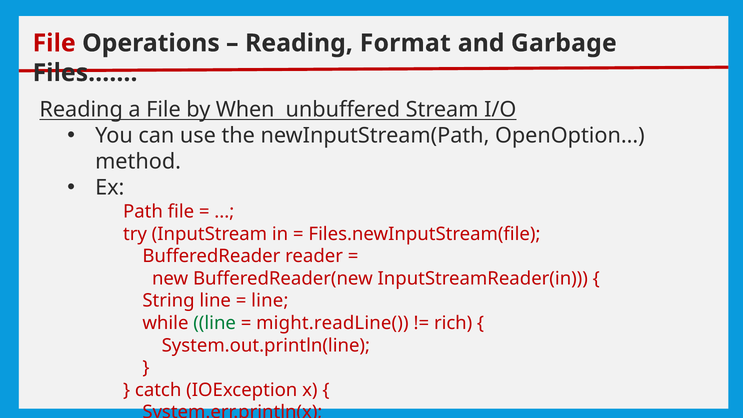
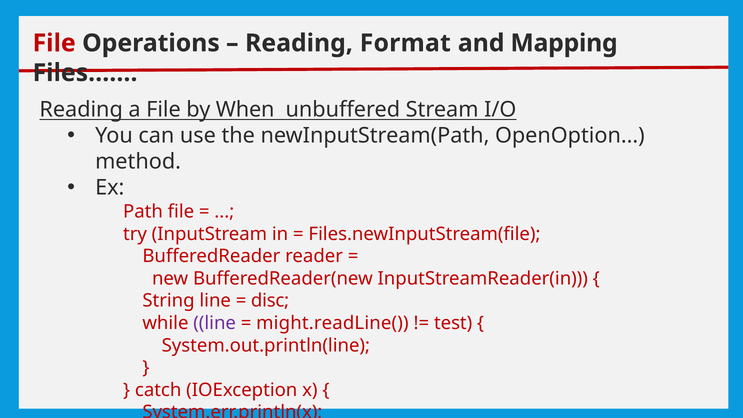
Garbage: Garbage -> Mapping (564, 43)
line: line -> disc (270, 301)
line colour: green -> purple (215, 323)
rich: rich -> test (453, 323)
